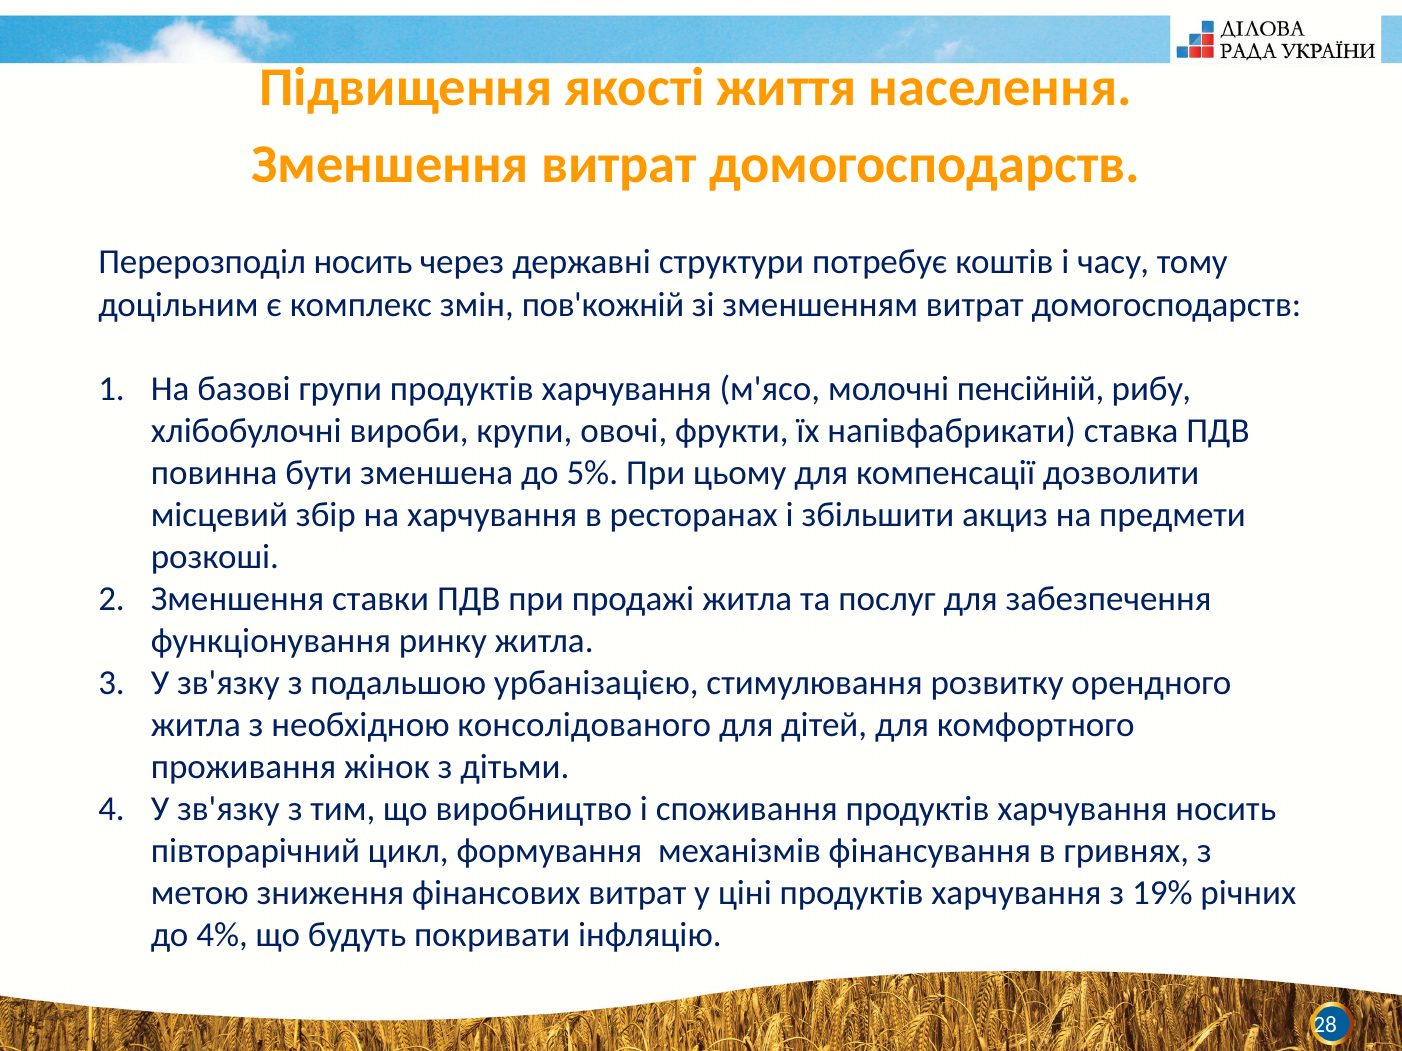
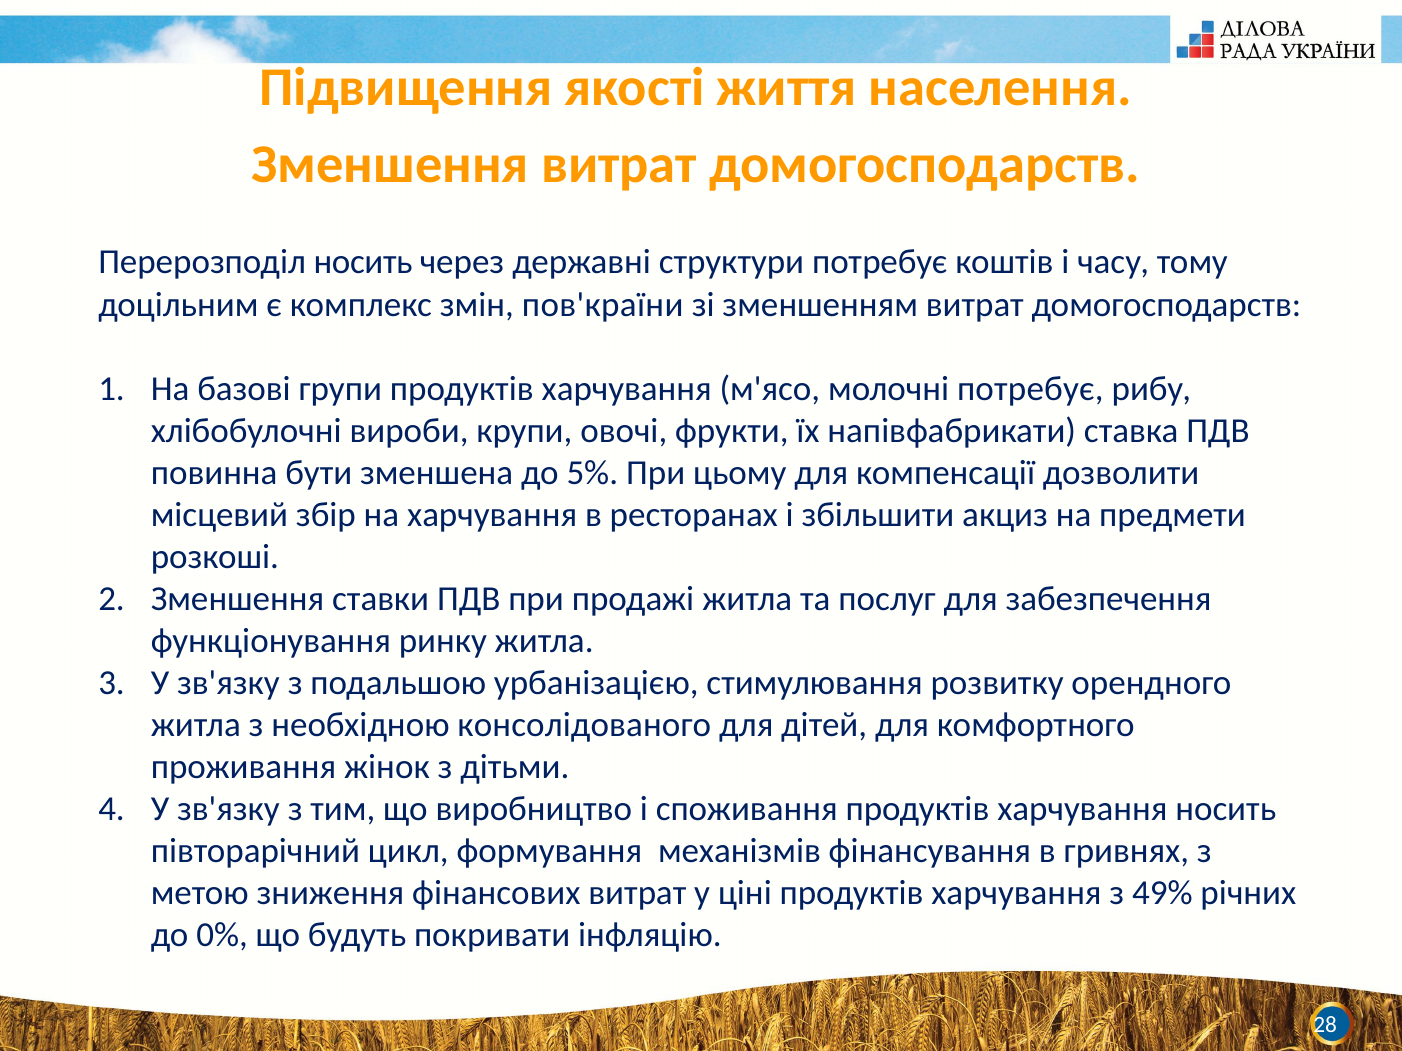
пов'кожній: пов'кожній -> пов'країни (603, 305)
молочні пенсійній: пенсійній -> потребує (1030, 389)
19%: 19% -> 49% (1162, 893)
4%: 4% -> 0% (222, 936)
